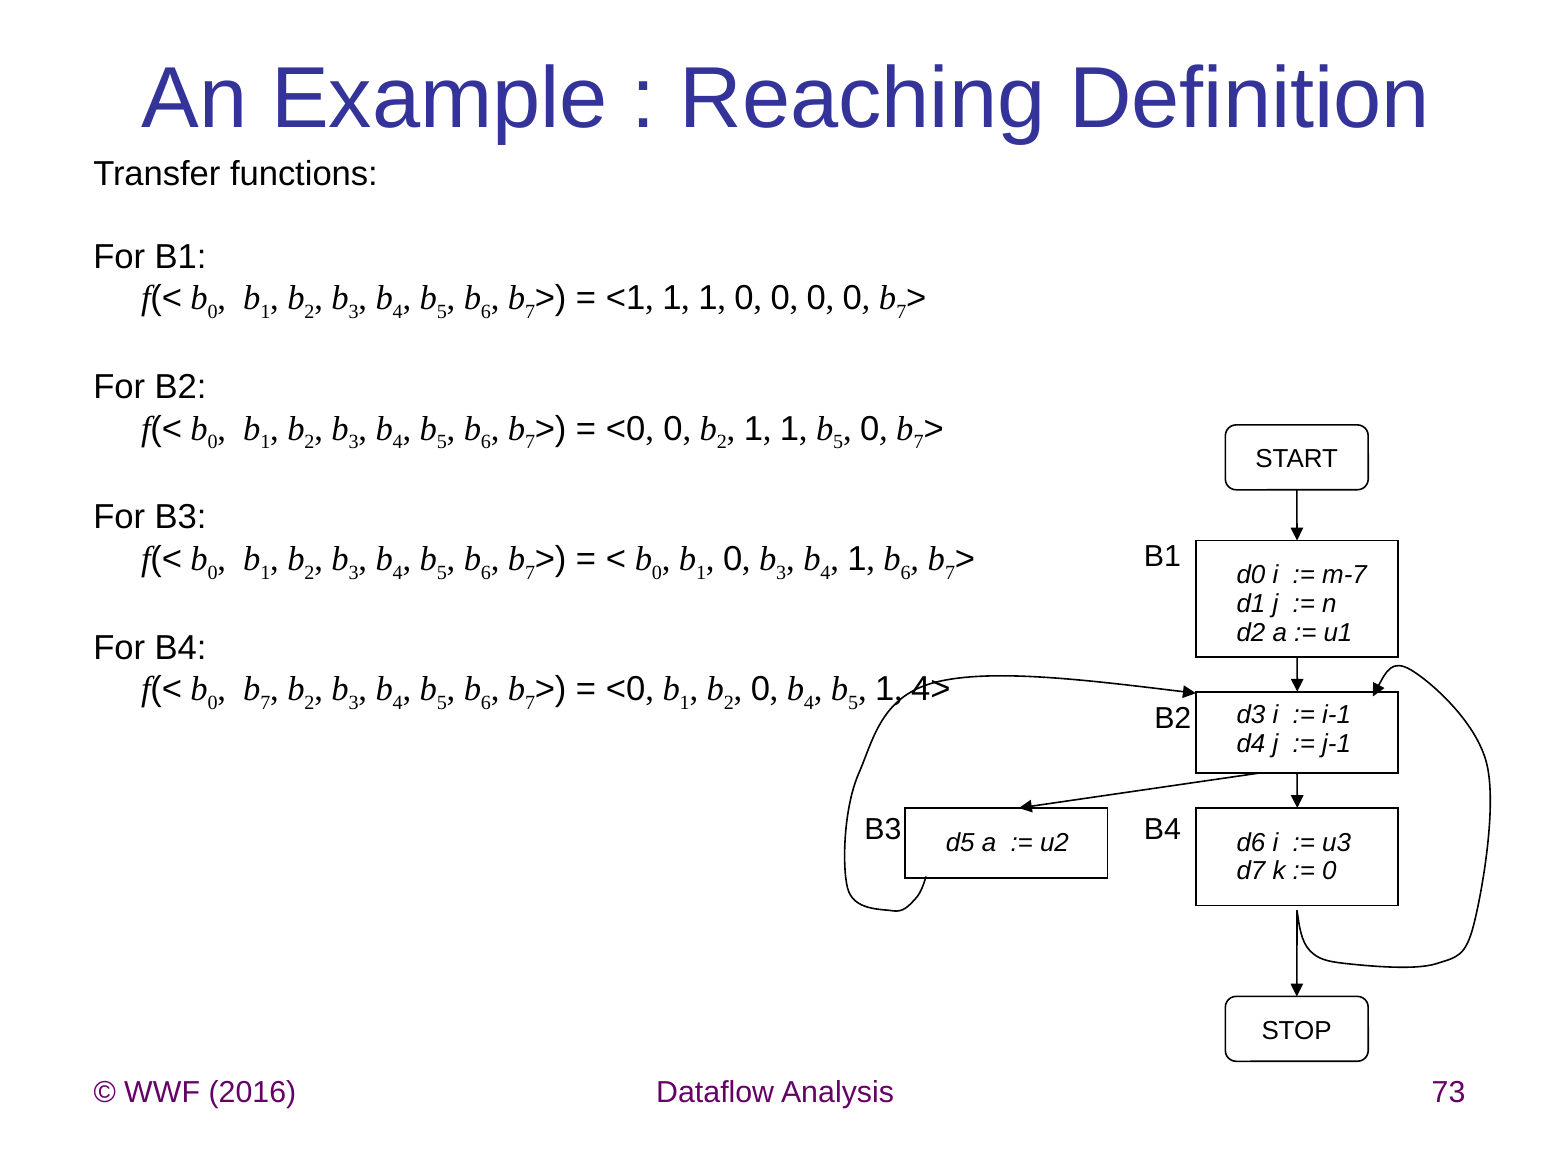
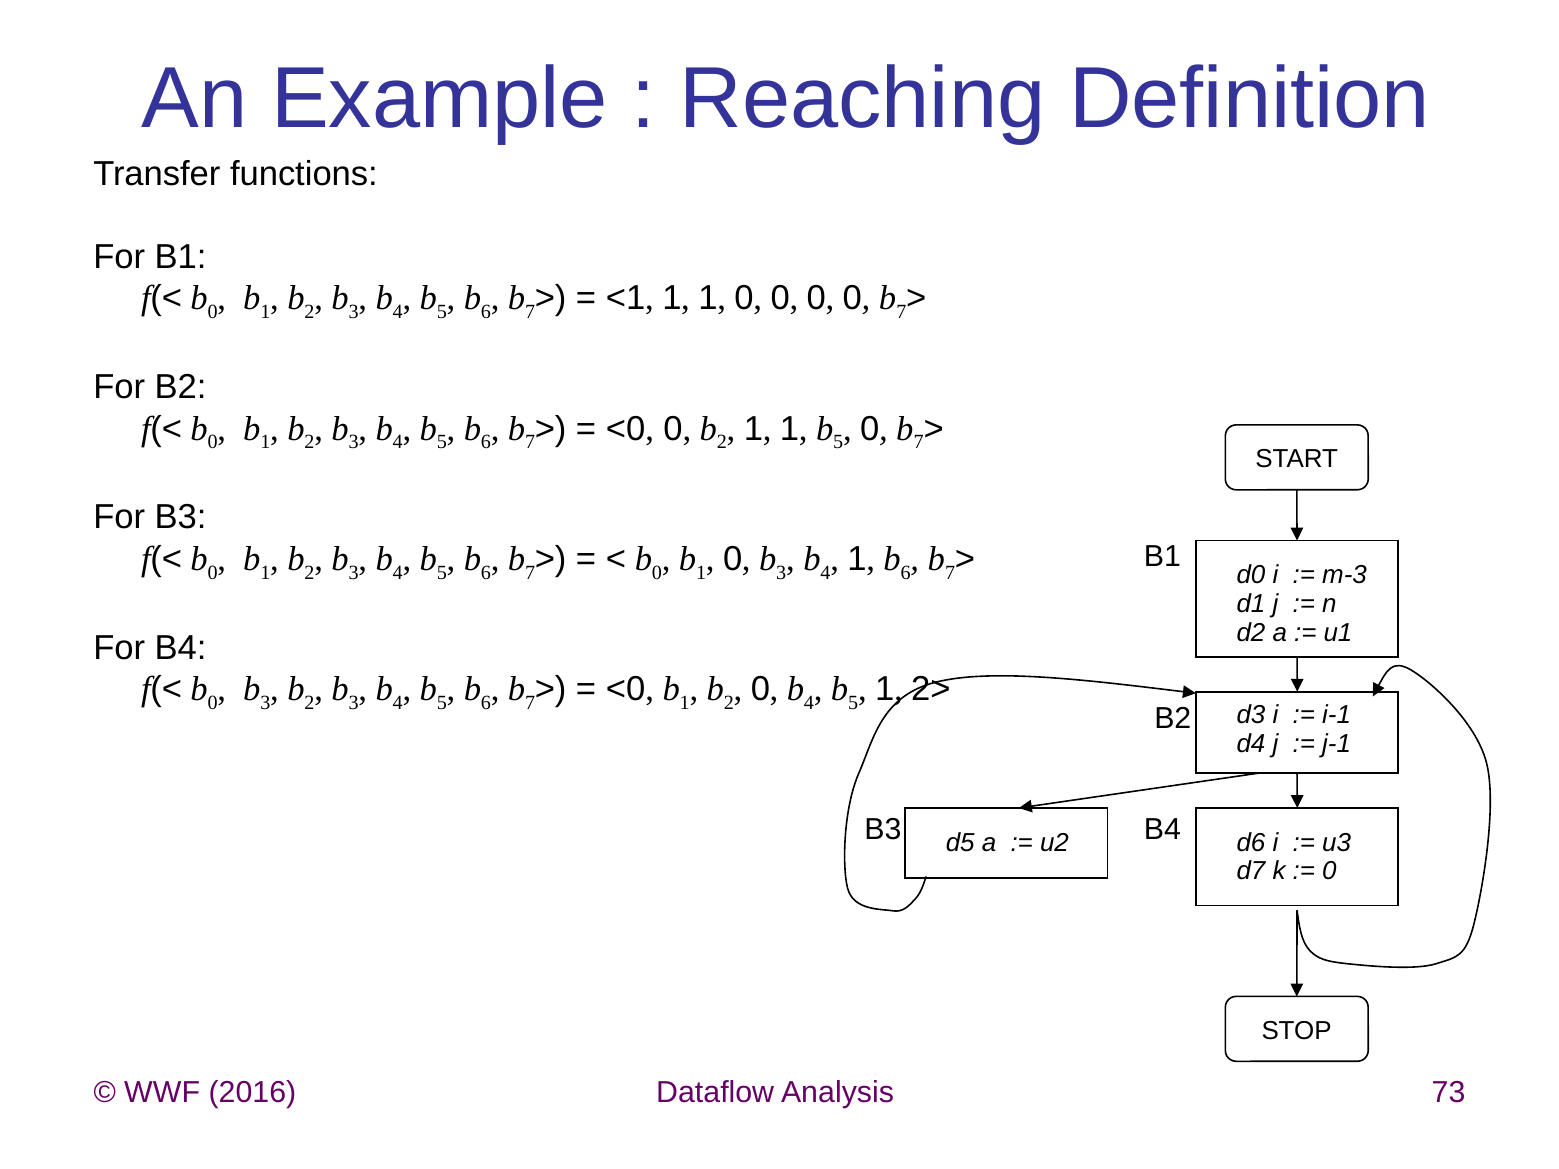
m-7: m-7 -> m-3 (1345, 575)
7: 7 -> 3 (265, 703)
4>: 4> -> 2> (931, 689)
